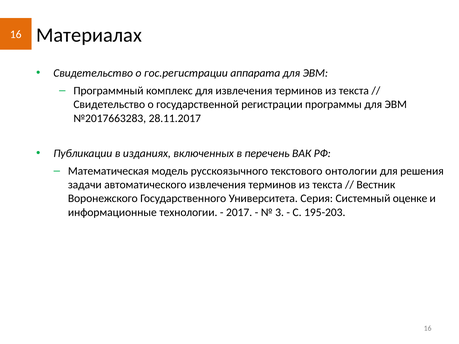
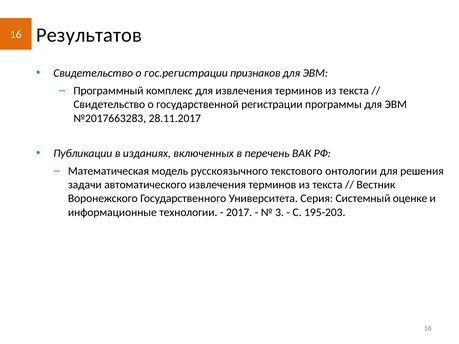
Материалах: Материалах -> Результатов (89, 35)
аппарата: аппарата -> признаков (255, 73)
